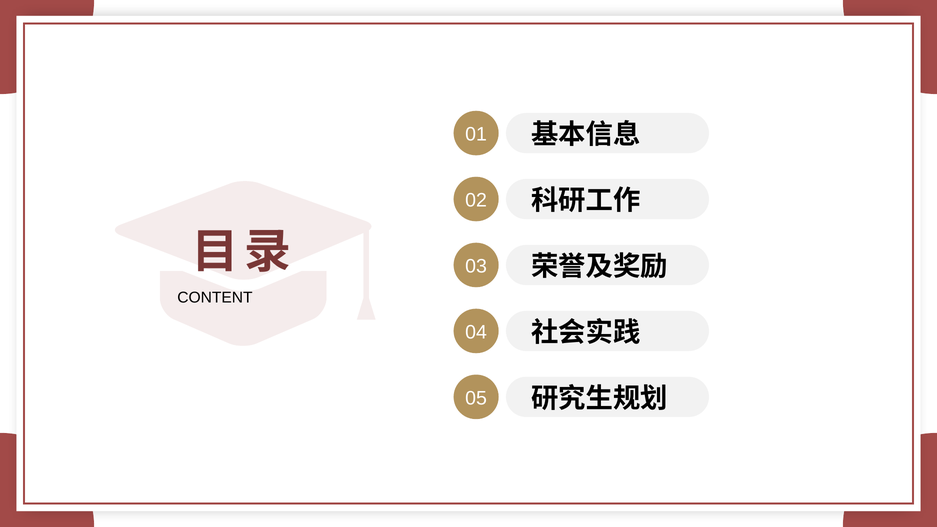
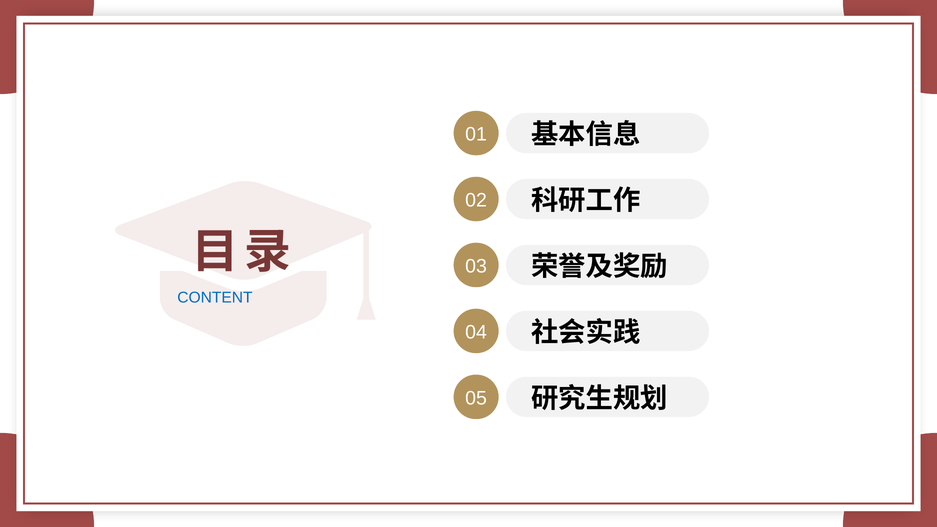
CONTENT colour: black -> blue (215, 298)
